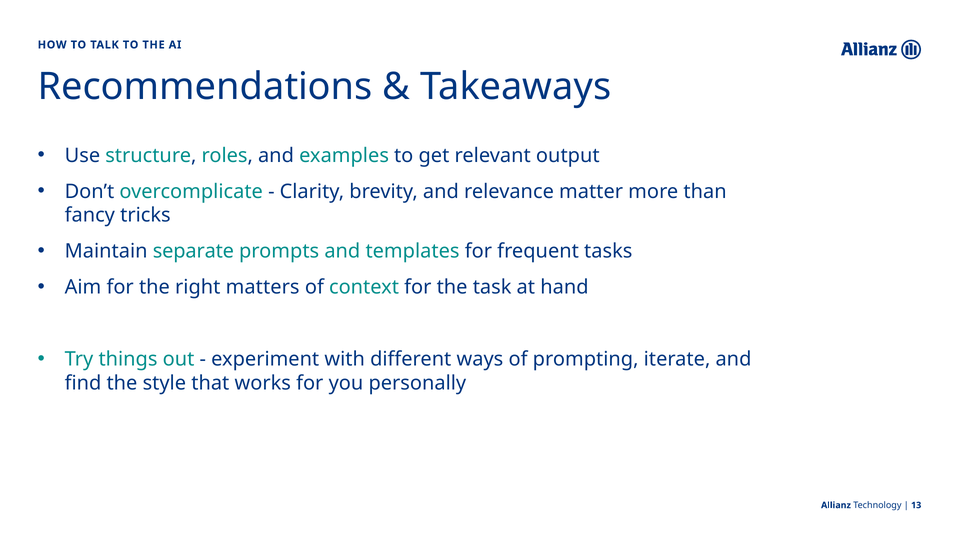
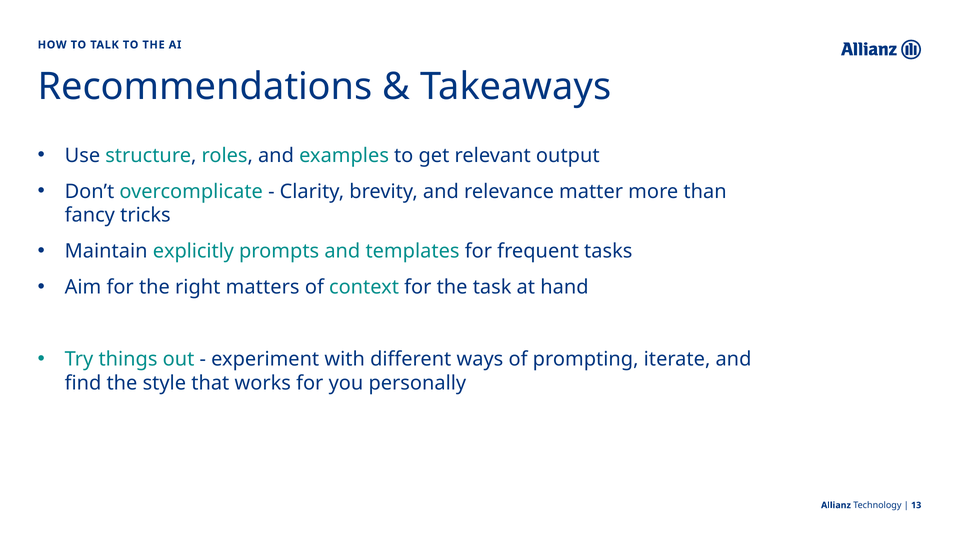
separate: separate -> explicitly (193, 252)
